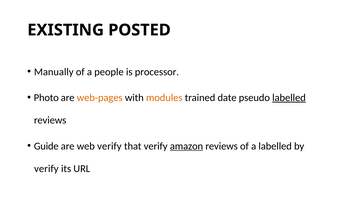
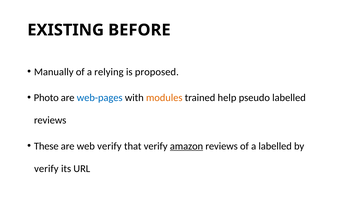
POSTED: POSTED -> BEFORE (139, 30)
people: people -> relying (109, 72)
processor: processor -> proposed (157, 72)
web-pages colour: orange -> blue (100, 98)
date: date -> help (227, 98)
labelled underline: present -> none (289, 98)
Guide: Guide -> These (46, 146)
